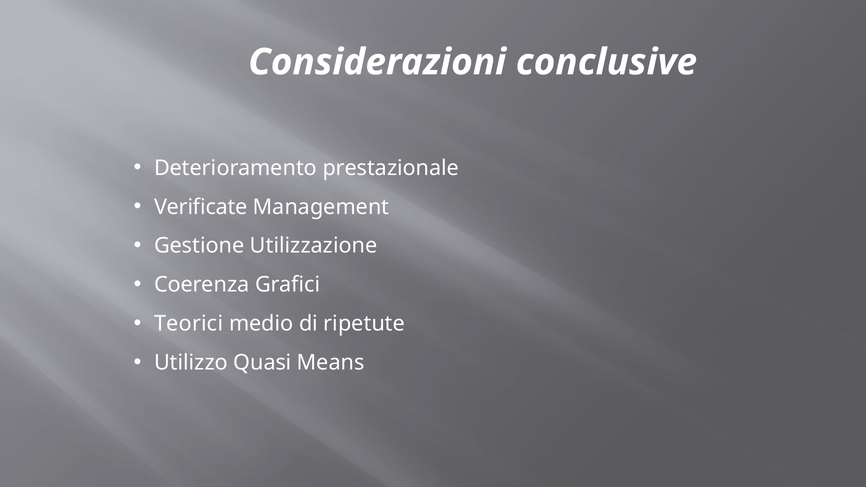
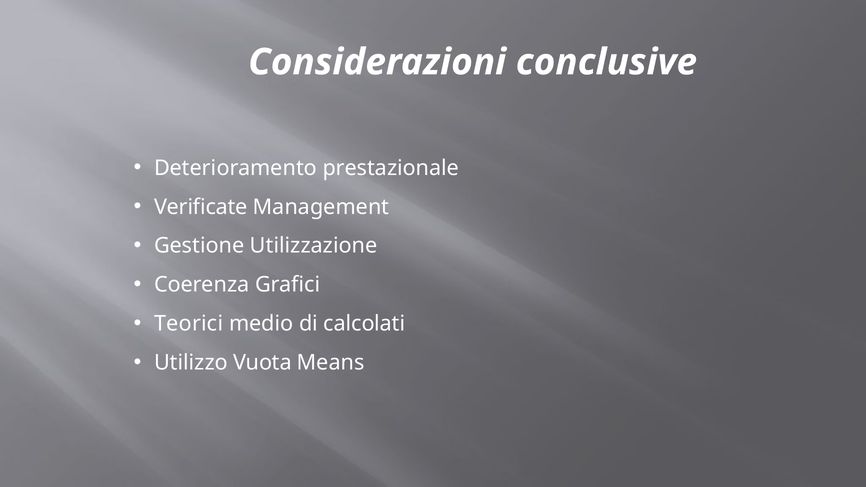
ripetute: ripetute -> calcolati (364, 324)
Quasi: Quasi -> Vuota (262, 363)
